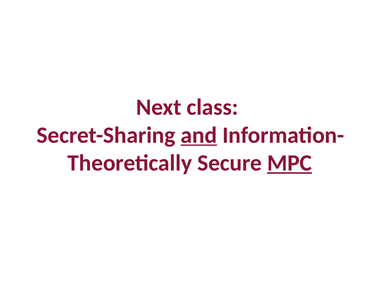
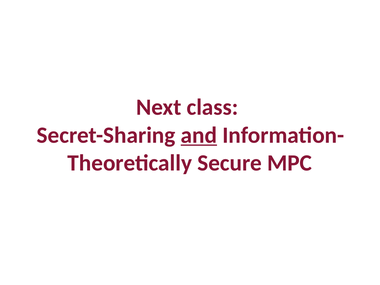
MPC underline: present -> none (290, 163)
